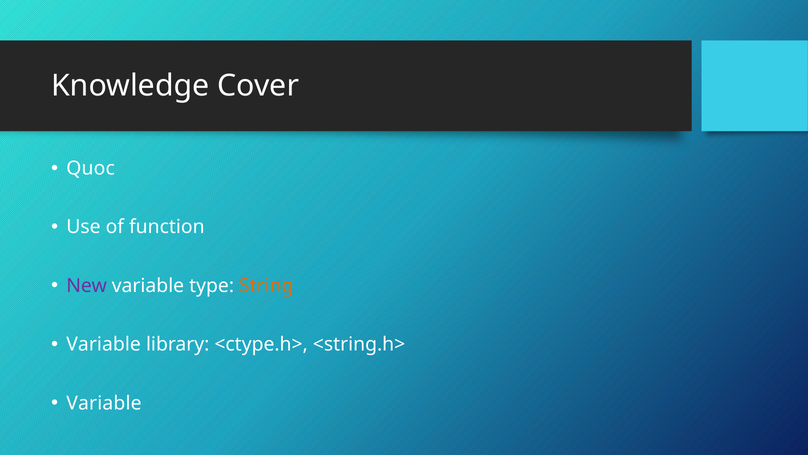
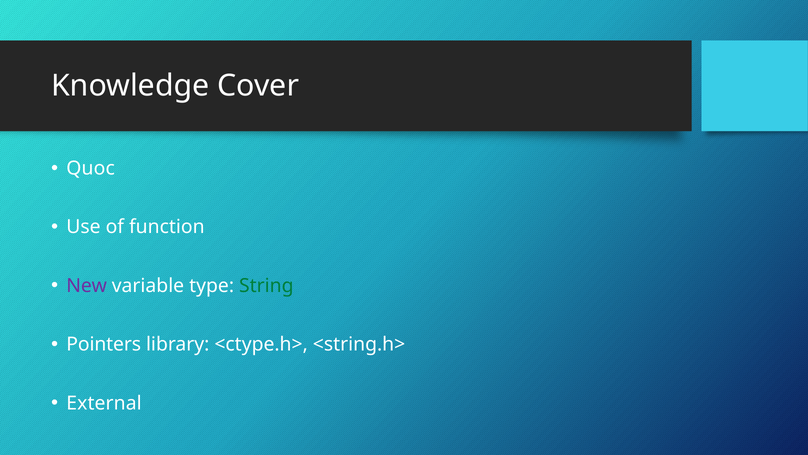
String colour: orange -> green (266, 285)
Variable: Variable -> Pointers (104, 344)
Variable: Variable -> External (104, 403)
